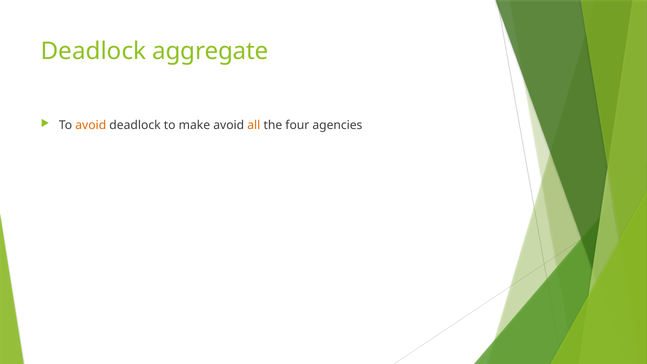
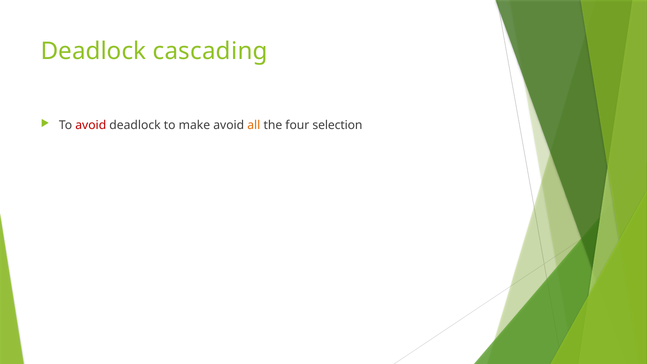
aggregate: aggregate -> cascading (210, 51)
avoid colour: orange -> red (91, 125)
agencies: agencies -> selection (337, 125)
